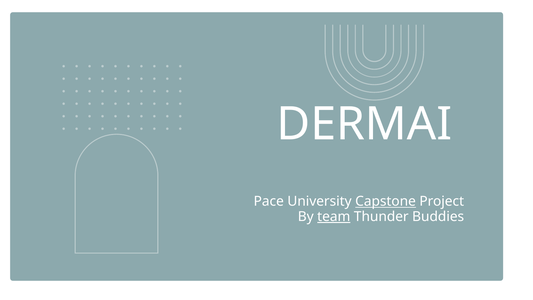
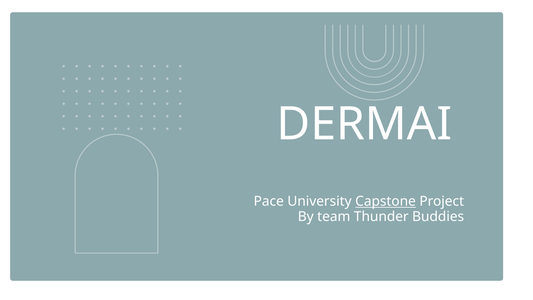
team underline: present -> none (334, 216)
